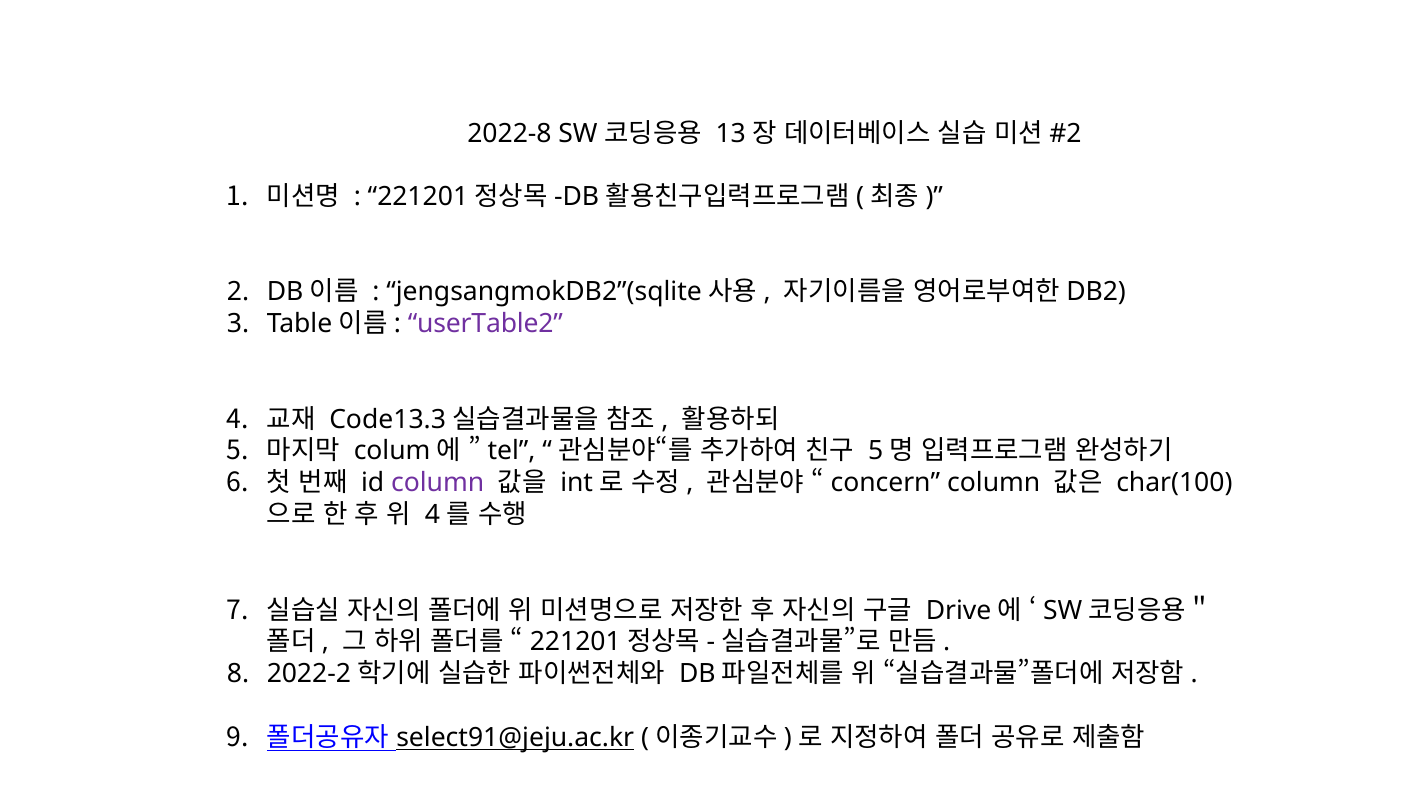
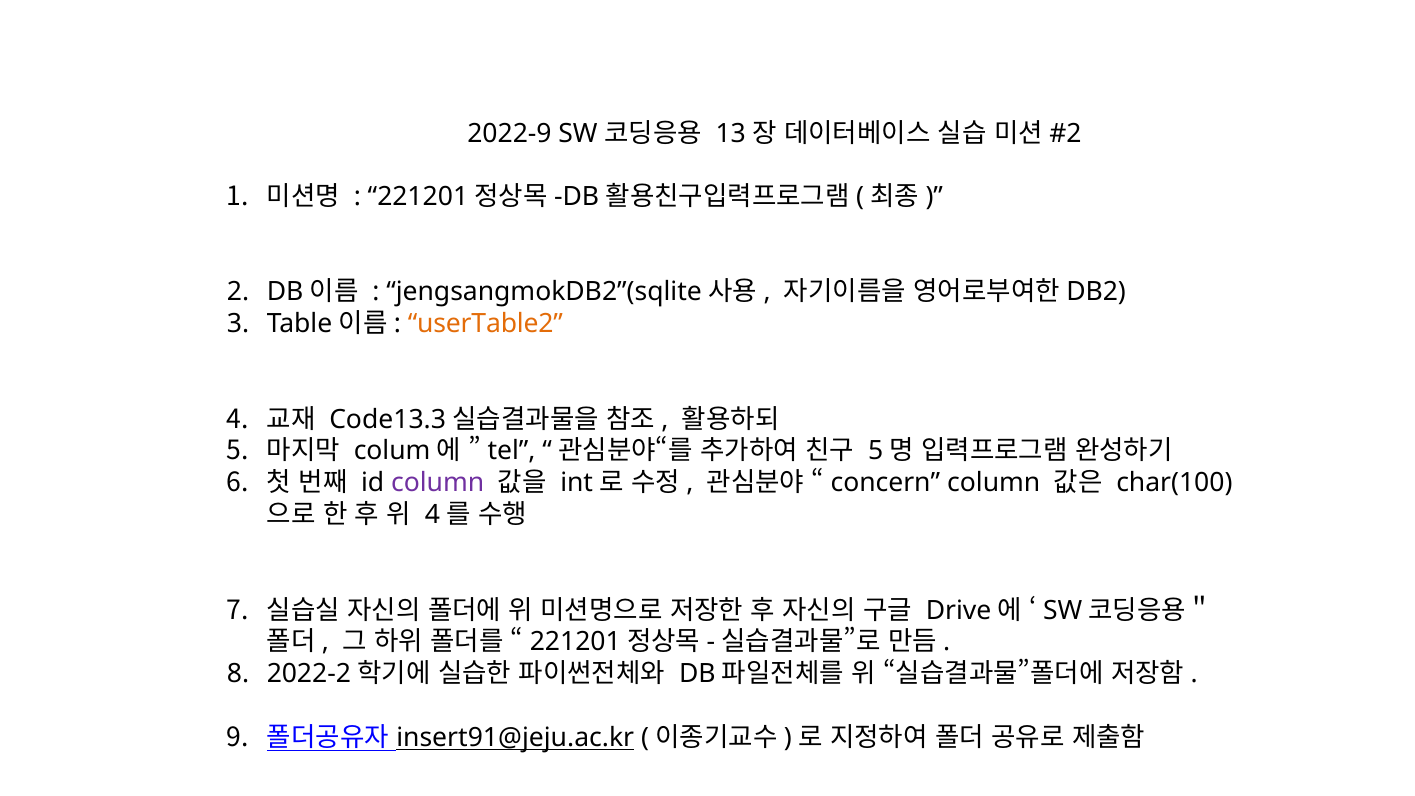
2022-8: 2022-8 -> 2022-9 (509, 134)
userTable2 colour: purple -> orange (485, 324)
select91@jeju.ac.kr: select91@jeju.ac.kr -> insert91@jeju.ac.kr (515, 738)
